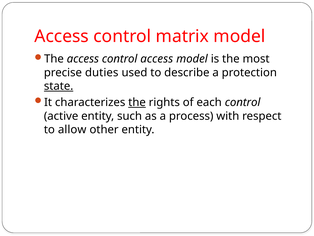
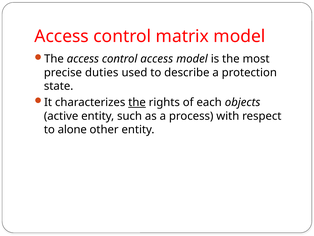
state underline: present -> none (59, 86)
each control: control -> objects (243, 102)
allow: allow -> alone (72, 129)
